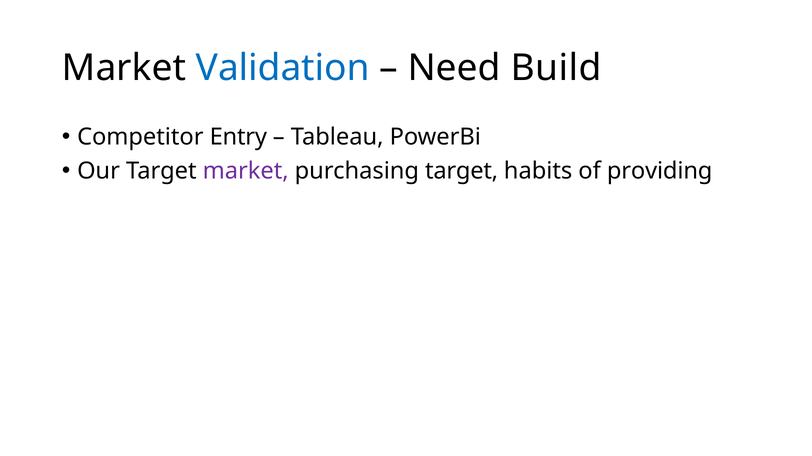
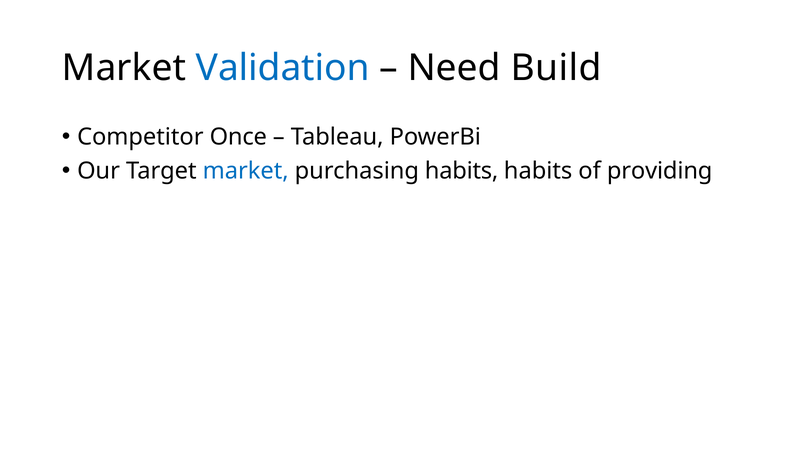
Entry: Entry -> Once (238, 137)
market colour: purple -> blue (246, 171)
purchasing target: target -> habits (462, 171)
